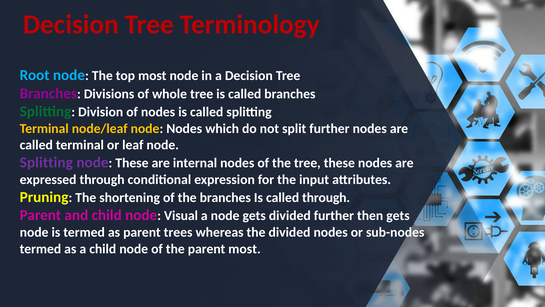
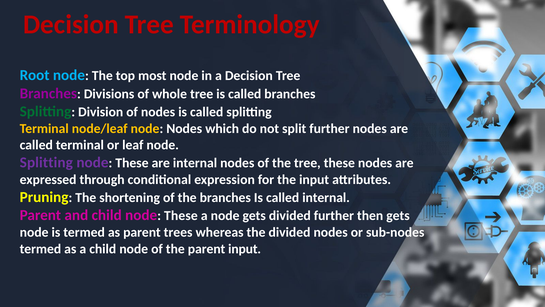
called through: through -> internal (326, 197)
child node Visual: Visual -> These (181, 215)
parent most: most -> input (245, 248)
